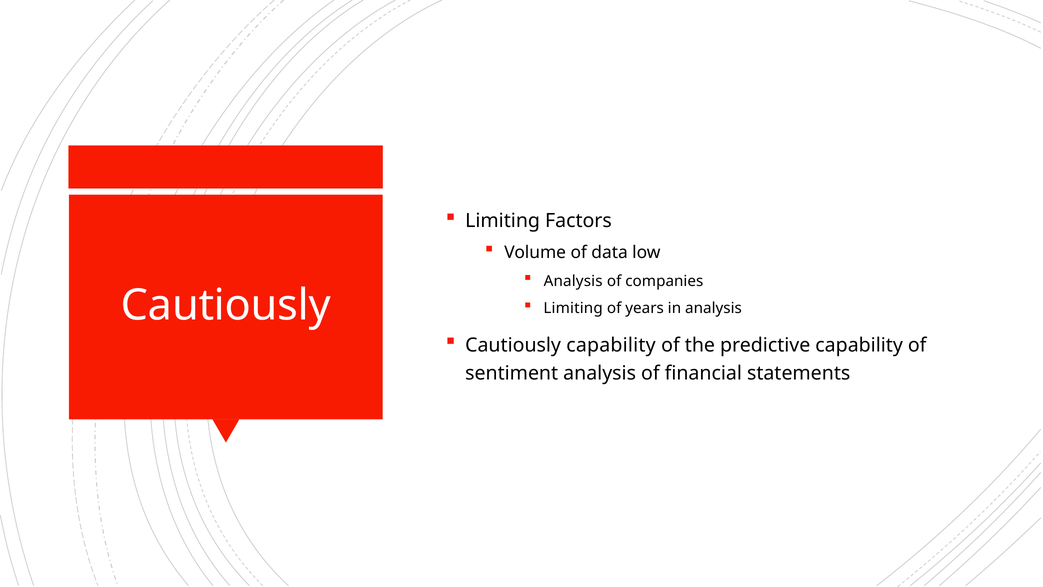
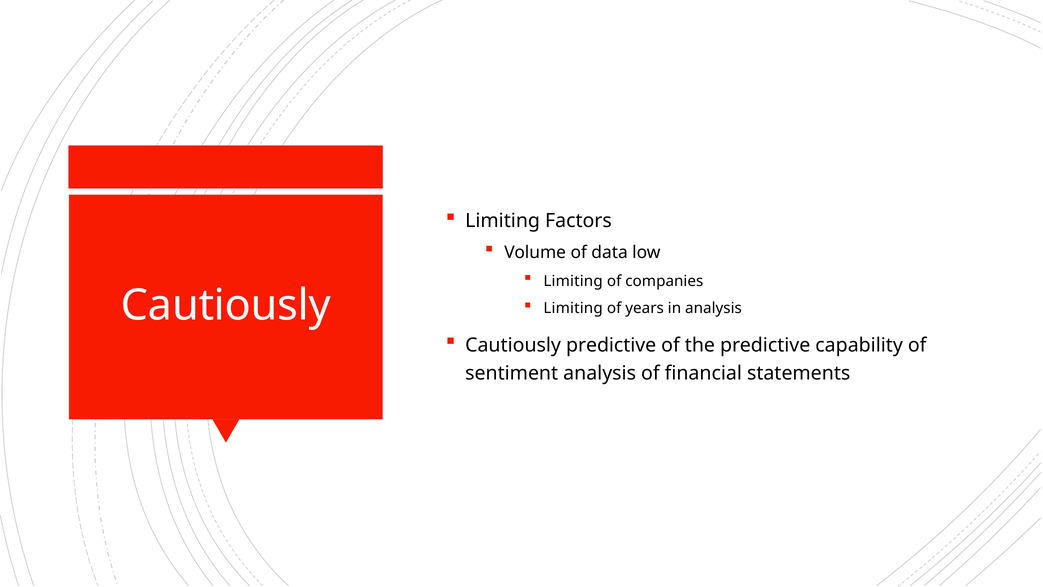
Analysis: Analysis -> Limiting (573, 281)
Cautiously capability: capability -> predictive (611, 345)
